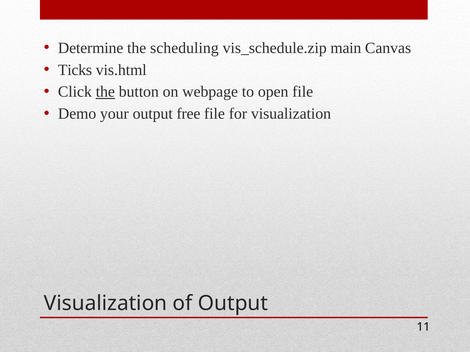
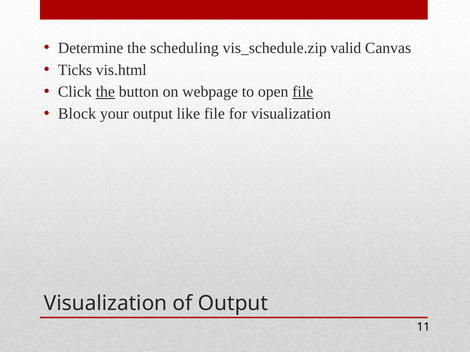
main: main -> valid (346, 48)
file underline: none -> present (303, 92)
Demo: Demo -> Block (77, 114)
free: free -> like (188, 114)
